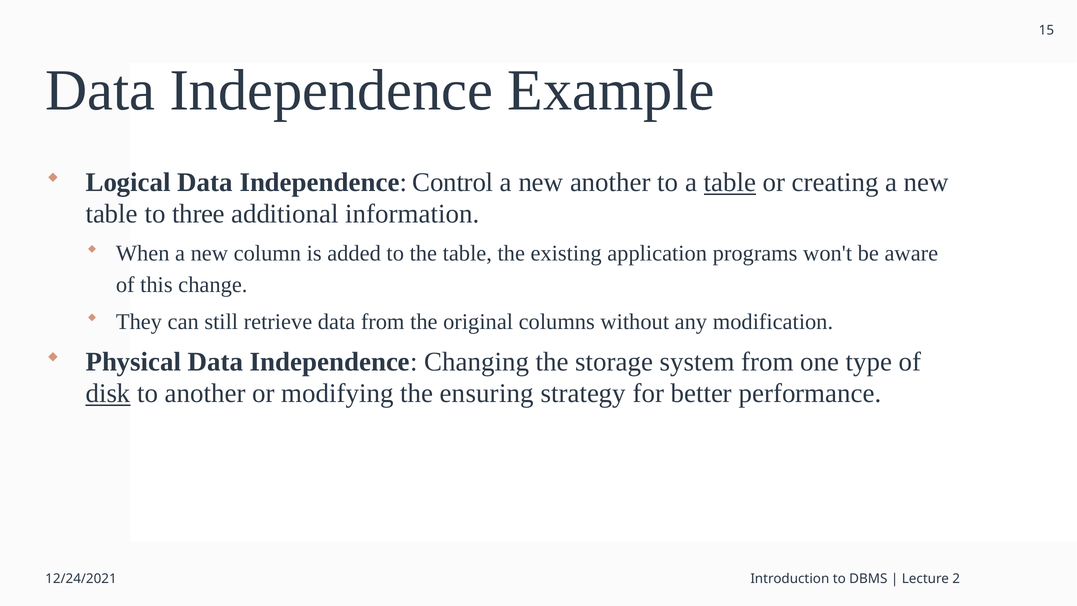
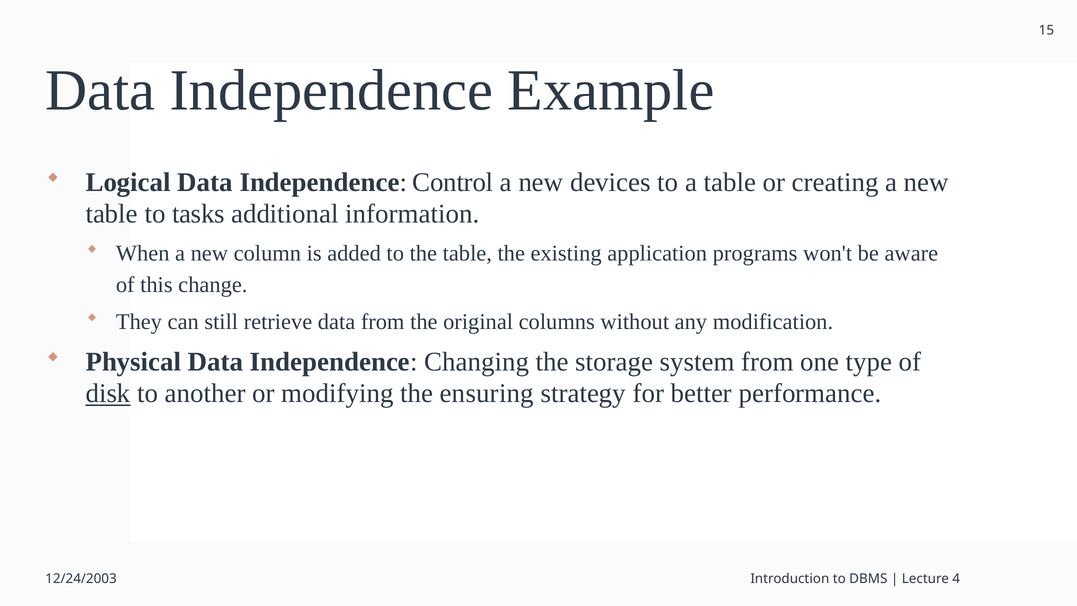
new another: another -> devices (610, 182)
table underline: present -> none (730, 182)
three: three -> tasks (198, 214)
12/24/2021: 12/24/2021 -> 12/24/2003 (81, 578)
2: 2 -> 4 (956, 578)
